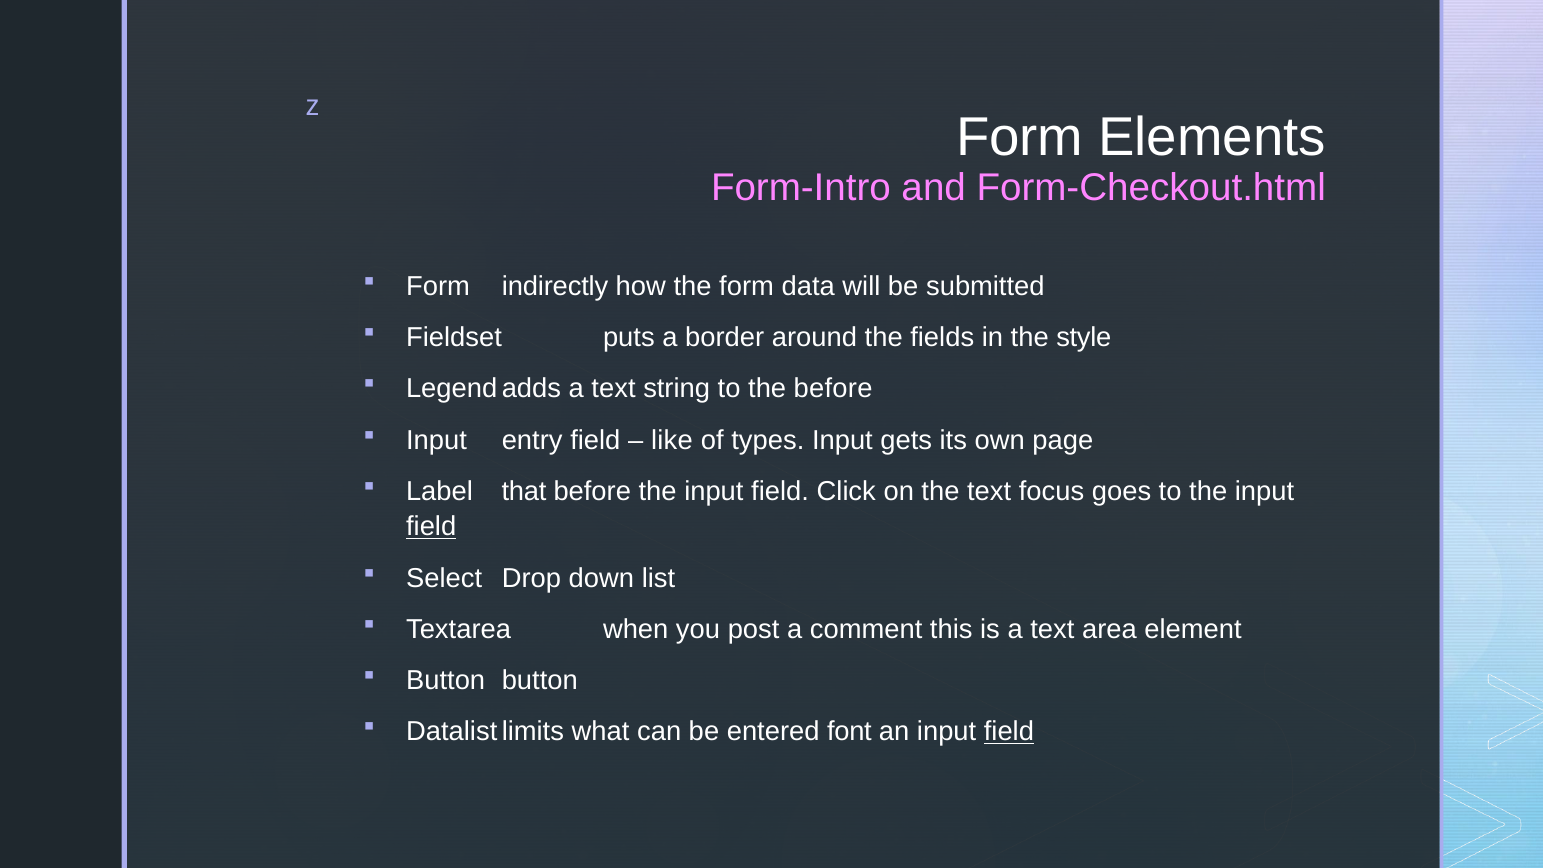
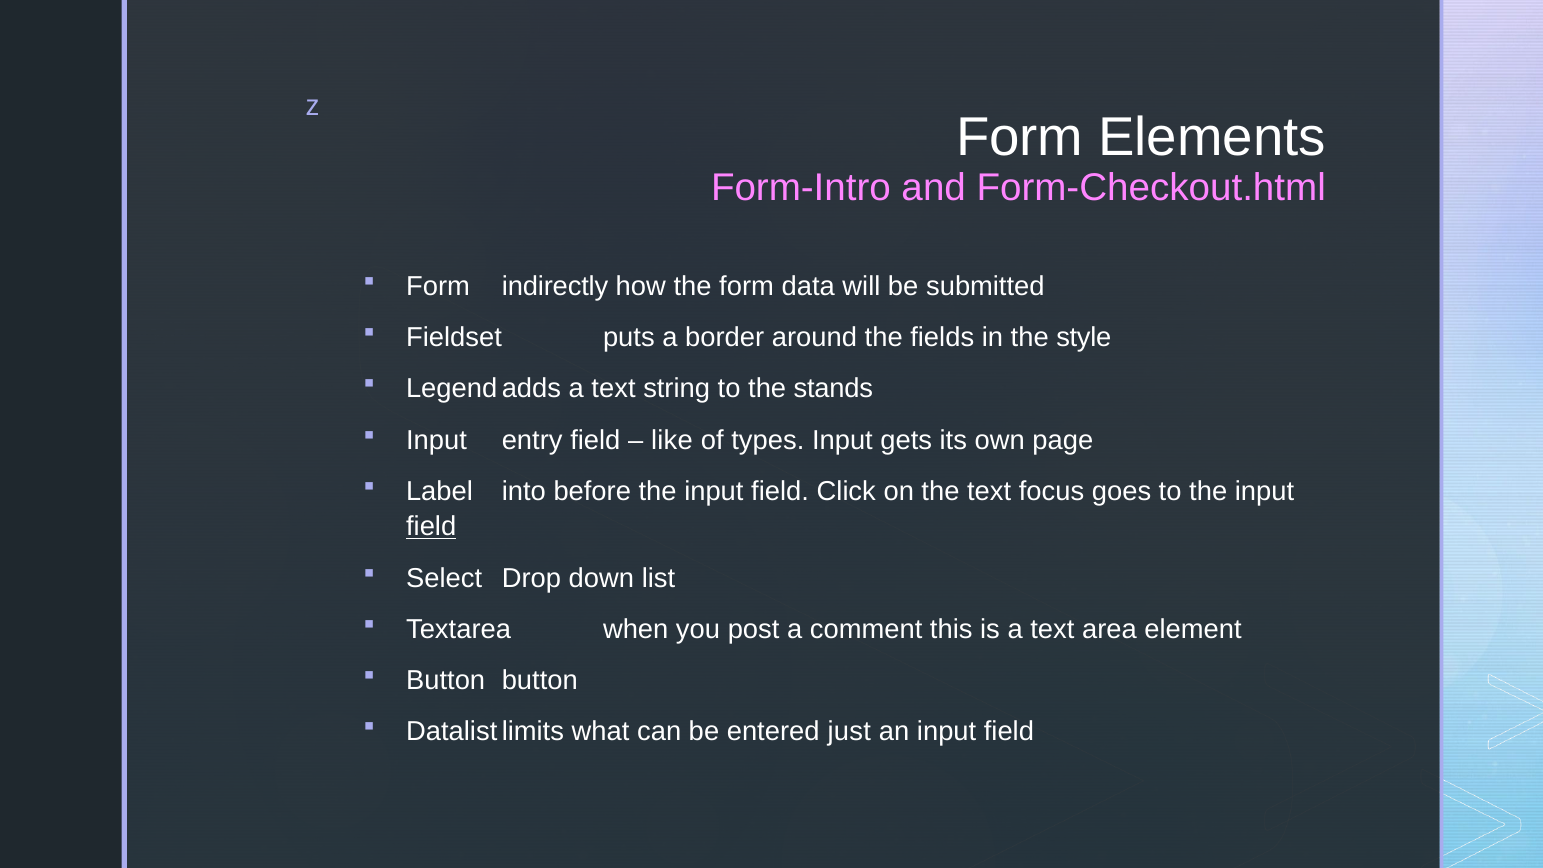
the before: before -> stands (833, 389)
that: that -> into (524, 491)
font: font -> just (849, 732)
field underline: present -> none (1009, 732)
